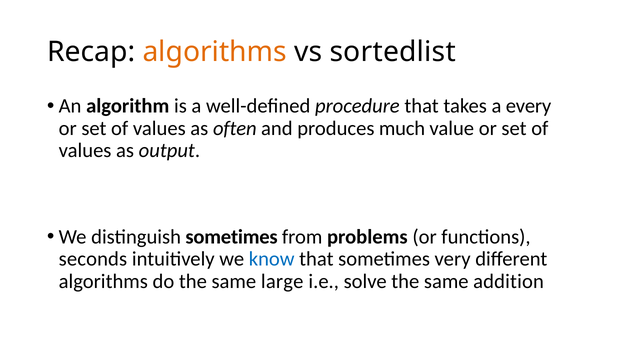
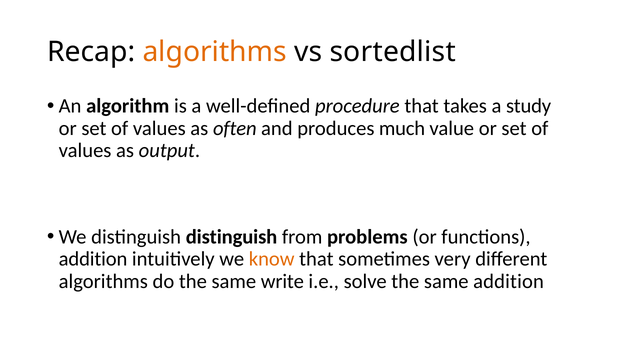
every: every -> study (529, 106)
distinguish sometimes: sometimes -> distinguish (232, 236)
seconds: seconds -> addition (93, 259)
know colour: blue -> orange (272, 259)
large: large -> write (282, 281)
